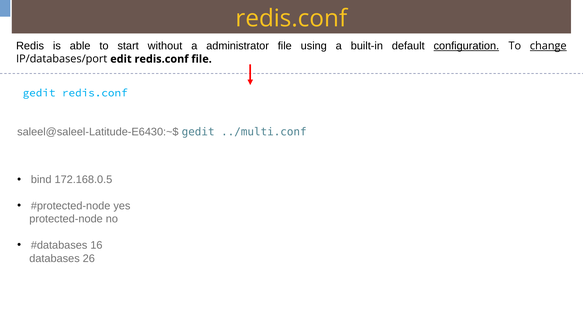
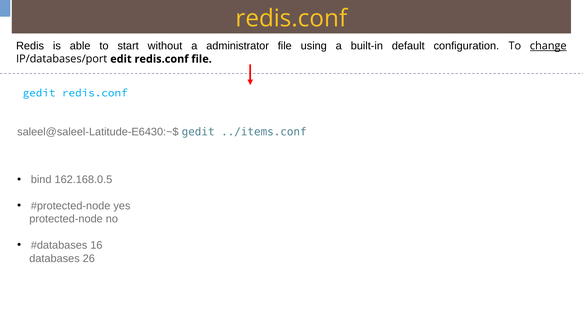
configuration underline: present -> none (466, 46)
../multi.conf: ../multi.conf -> ../items.conf (264, 132)
172.168.0.5: 172.168.0.5 -> 162.168.0.5 (83, 180)
